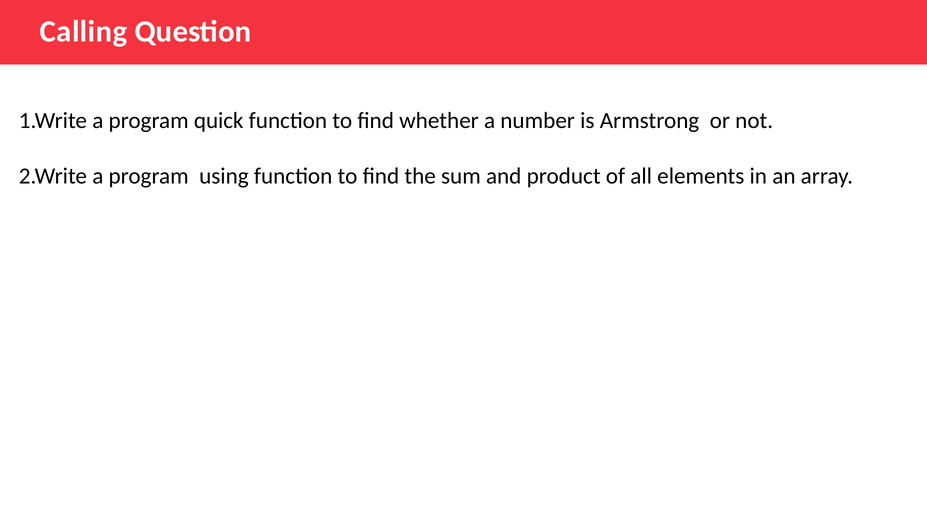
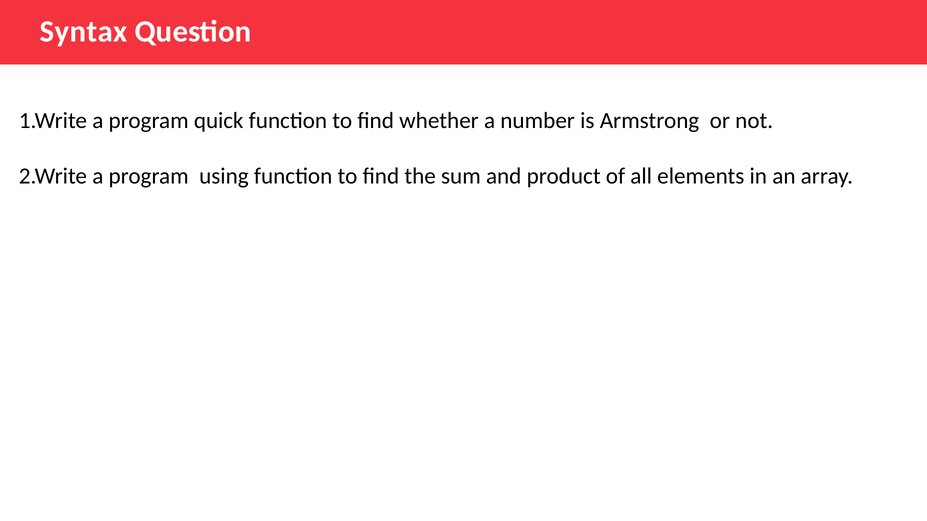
Calling: Calling -> Syntax (84, 31)
